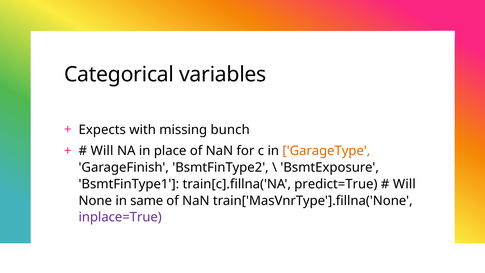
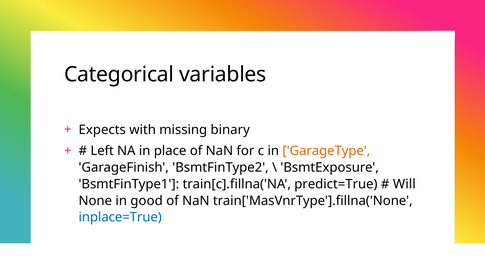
bunch: bunch -> binary (230, 130)
Will: Will -> Left (102, 151)
same: same -> good (147, 201)
inplace=True colour: purple -> blue (120, 217)
